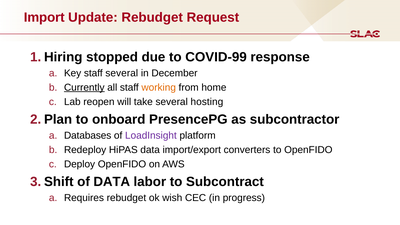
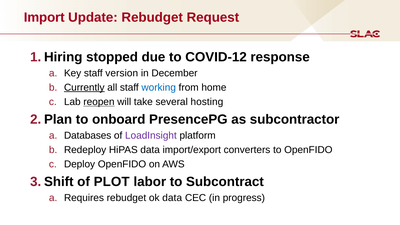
COVID-99: COVID-99 -> COVID-12 (216, 57)
staff several: several -> version (122, 73)
working colour: orange -> blue (159, 87)
reopen underline: none -> present (99, 102)
of DATA: DATA -> PLOT (112, 182)
ok wish: wish -> data (172, 198)
